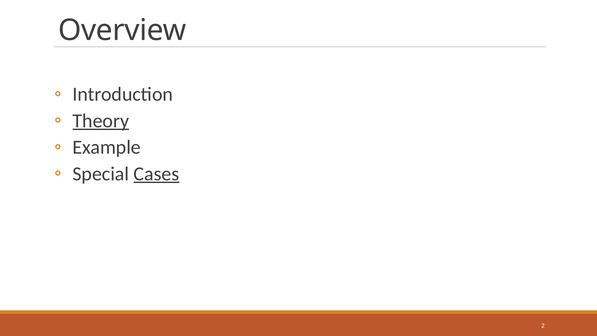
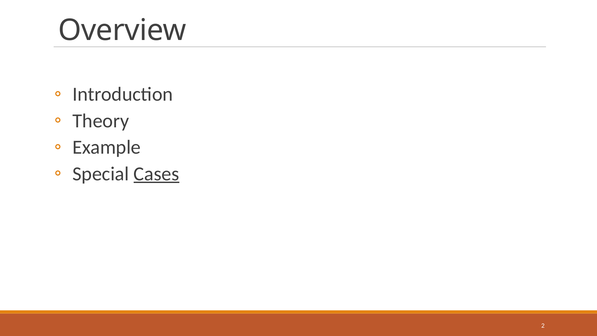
Theory underline: present -> none (101, 121)
